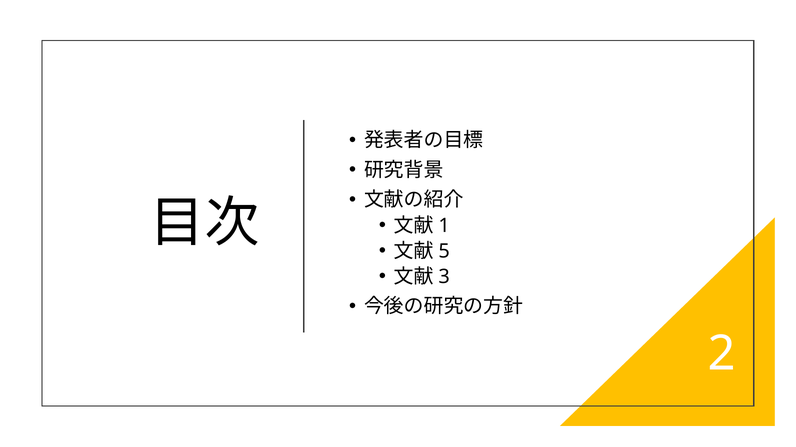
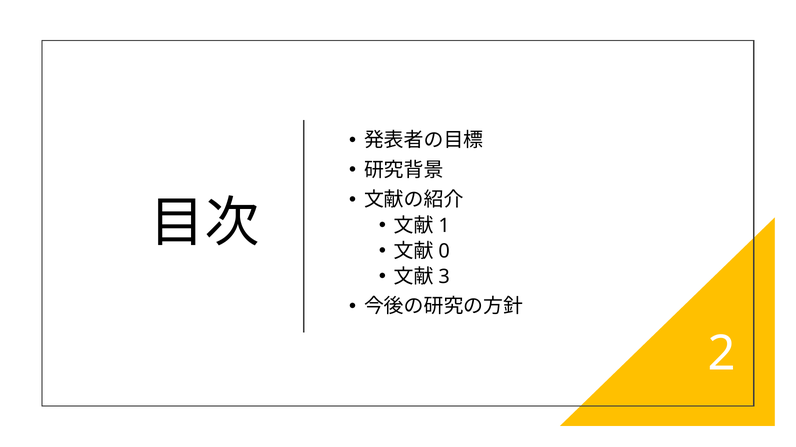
5: 5 -> 0 (444, 251)
